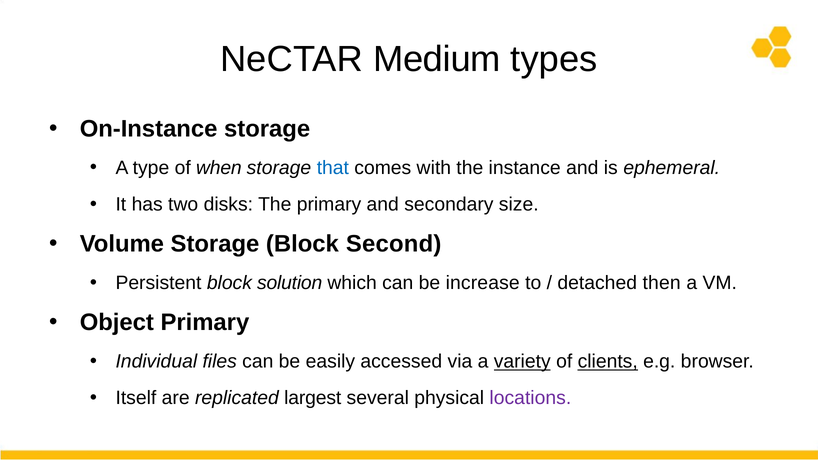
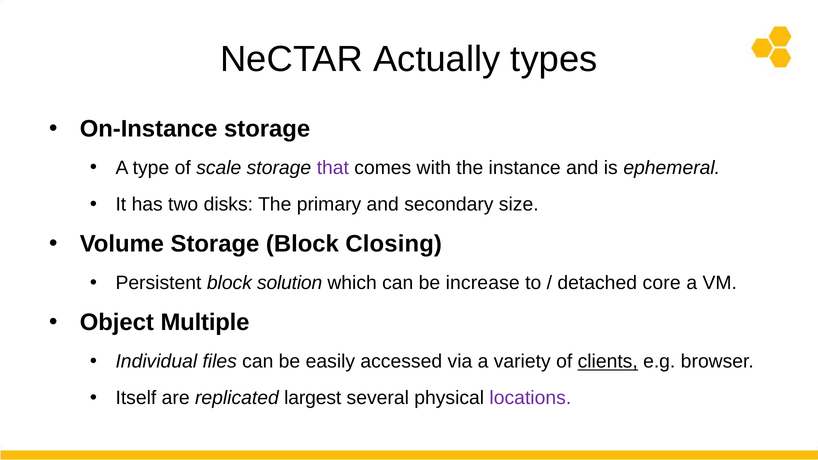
Medium: Medium -> Actually (437, 59)
when: when -> scale (219, 168)
that colour: blue -> purple (333, 168)
Second: Second -> Closing (394, 244)
then: then -> core (662, 283)
Object Primary: Primary -> Multiple (205, 323)
variety underline: present -> none (522, 362)
